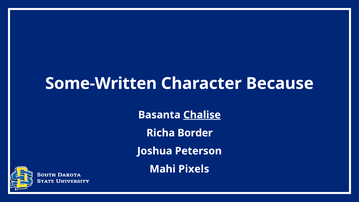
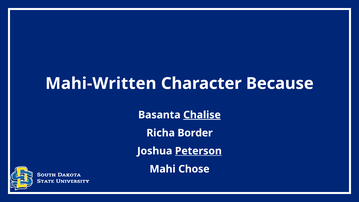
Some-Written: Some-Written -> Mahi-Written (101, 83)
Peterson underline: none -> present (198, 151)
Pixels: Pixels -> Chose (194, 169)
